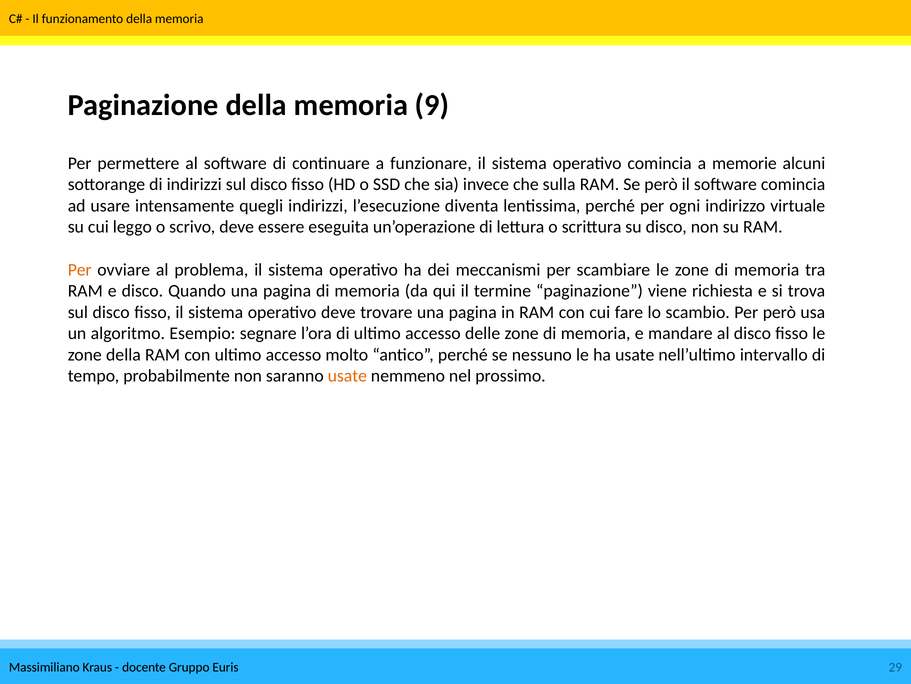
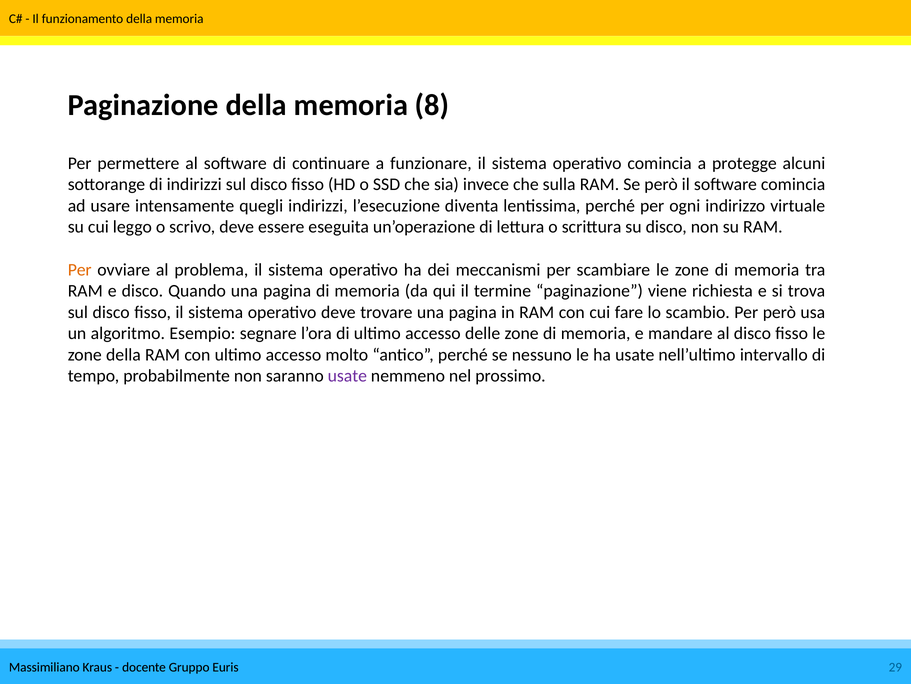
9: 9 -> 8 (432, 105)
memorie: memorie -> protegge (744, 163)
usate colour: orange -> purple (347, 376)
